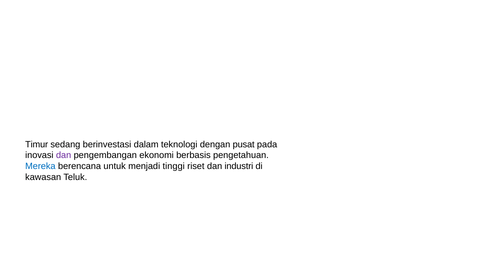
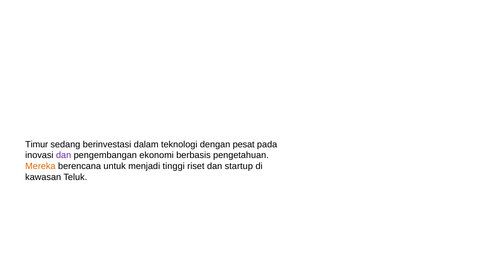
pusat: pusat -> pesat (244, 144)
Mereka colour: blue -> orange (40, 166)
industri: industri -> startup (239, 166)
